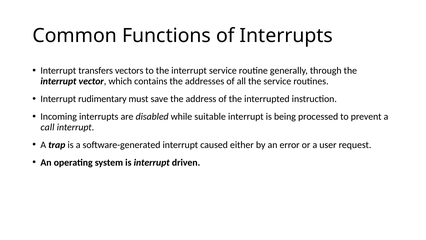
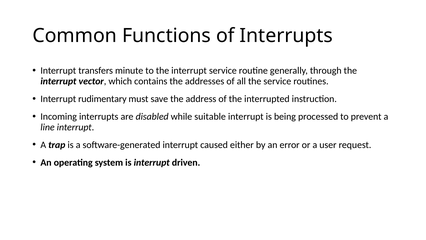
vectors: vectors -> minute (129, 71)
call: call -> line (48, 127)
